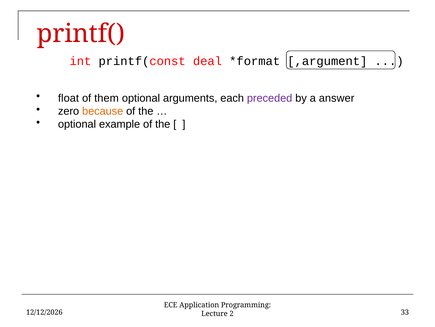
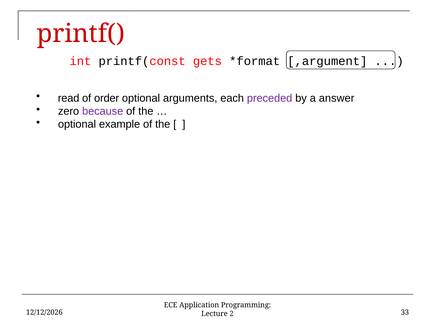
deal: deal -> gets (207, 61)
float: float -> read (69, 98)
them: them -> order (107, 98)
because colour: orange -> purple (103, 111)
